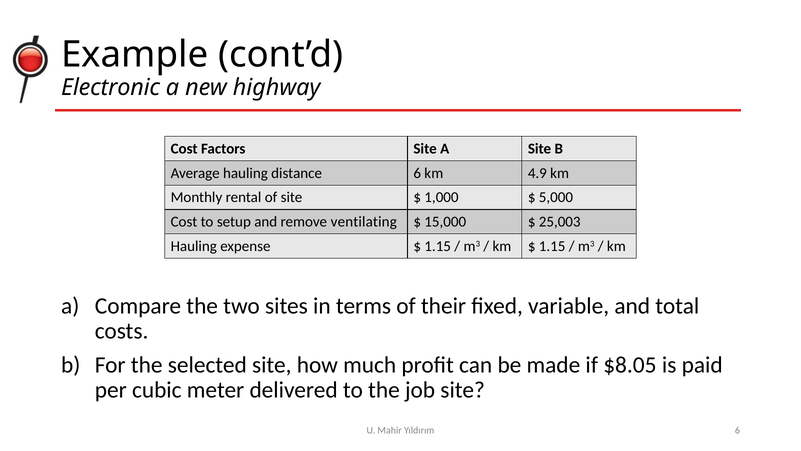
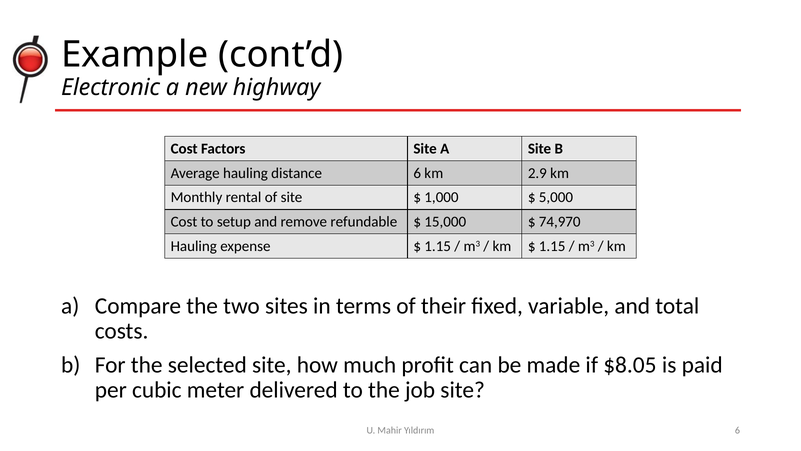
4.9: 4.9 -> 2.9 (537, 173)
ventilating: ventilating -> refundable (364, 222)
25,003: 25,003 -> 74,970 (560, 222)
